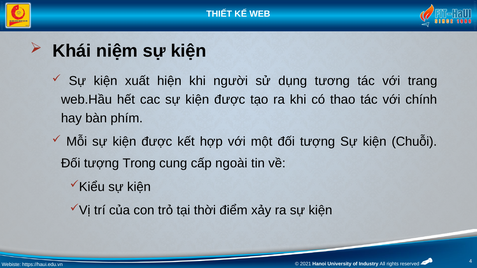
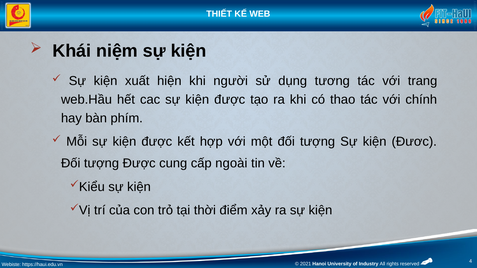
Chuỗi: Chuỗi -> Đươc (414, 142)
tượng Trong: Trong -> Được (139, 163)
